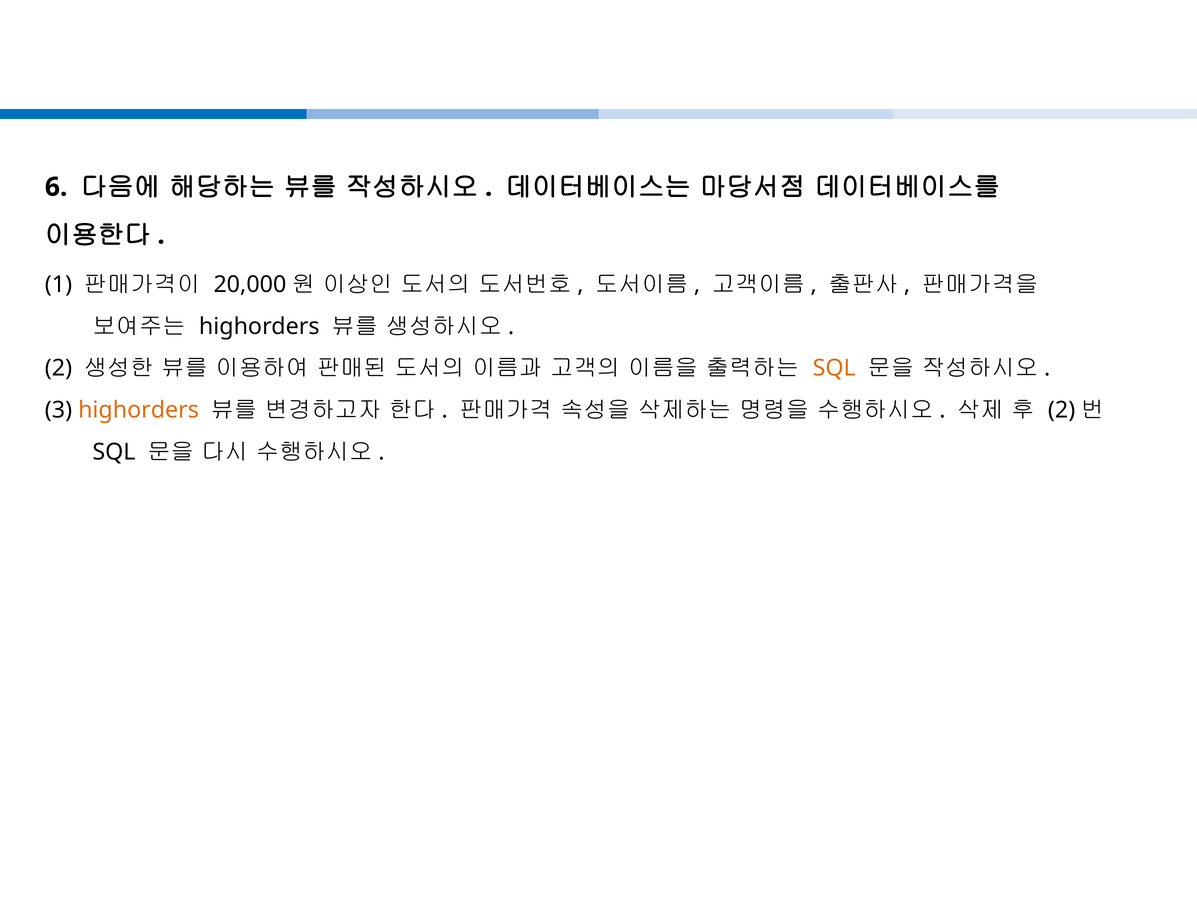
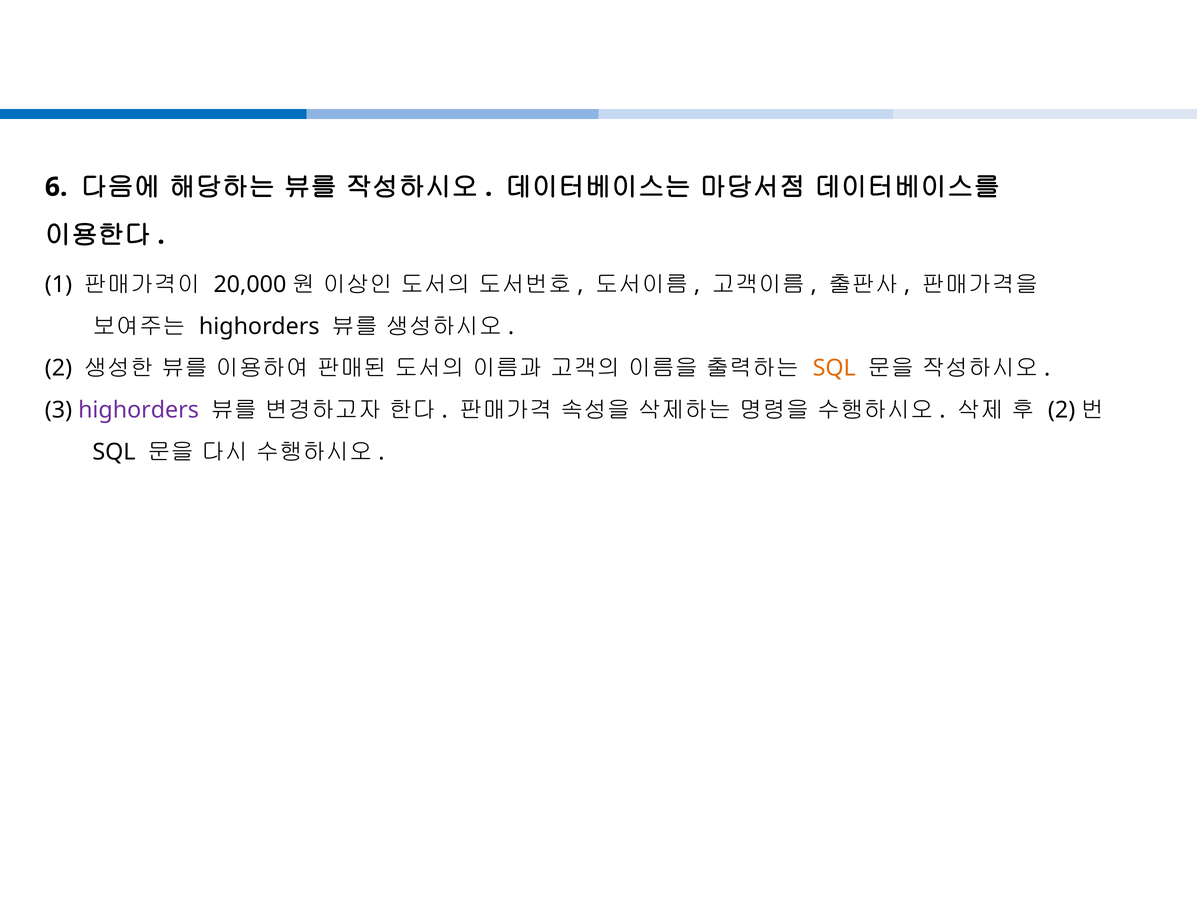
highorders colour: orange -> purple (139, 410)
